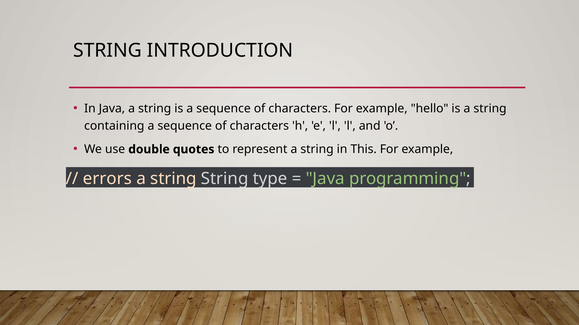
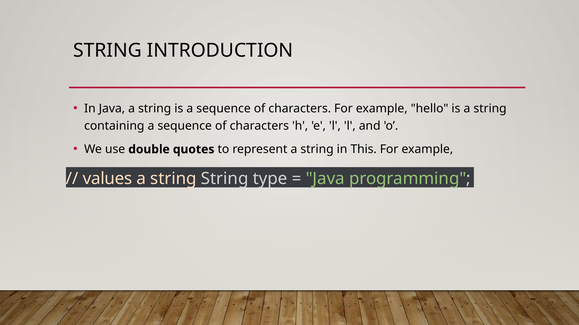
errors: errors -> values (108, 179)
